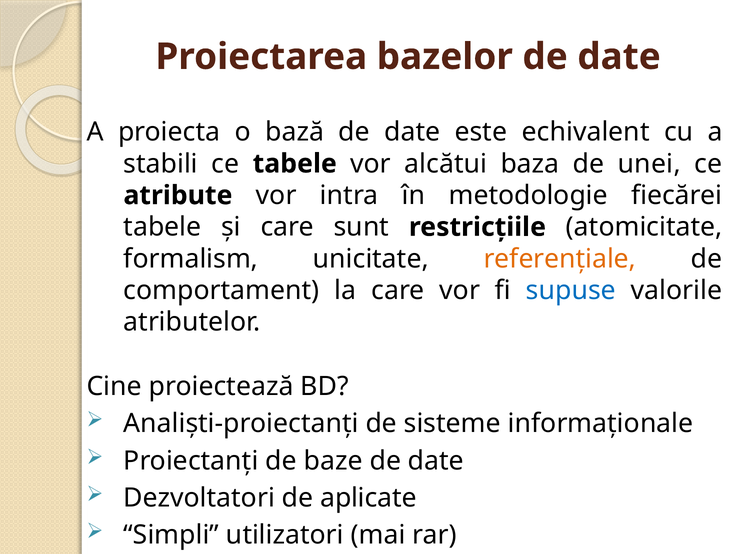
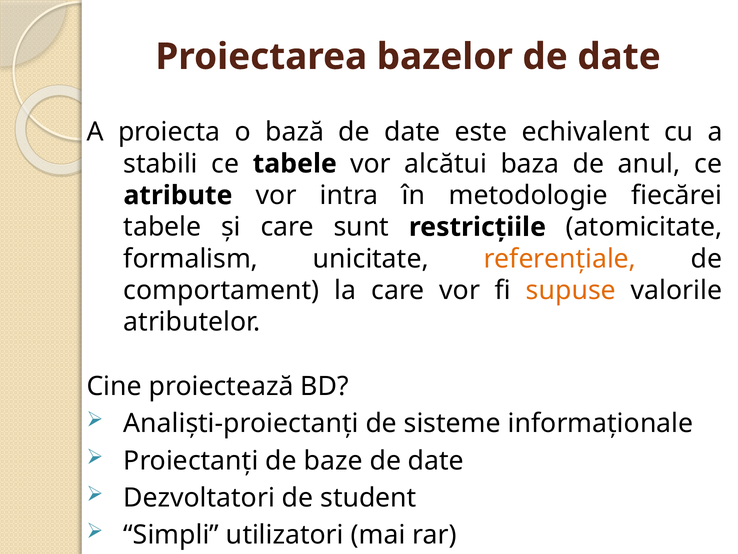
unei: unei -> anul (649, 164)
supuse colour: blue -> orange (571, 290)
aplicate: aplicate -> student (368, 498)
